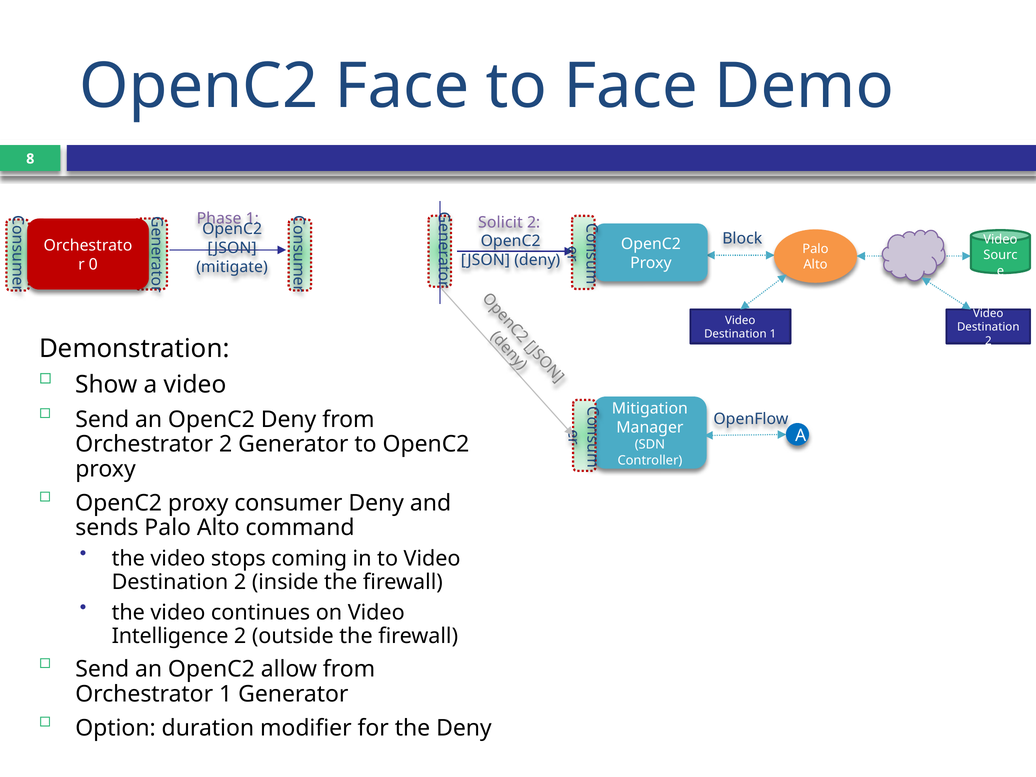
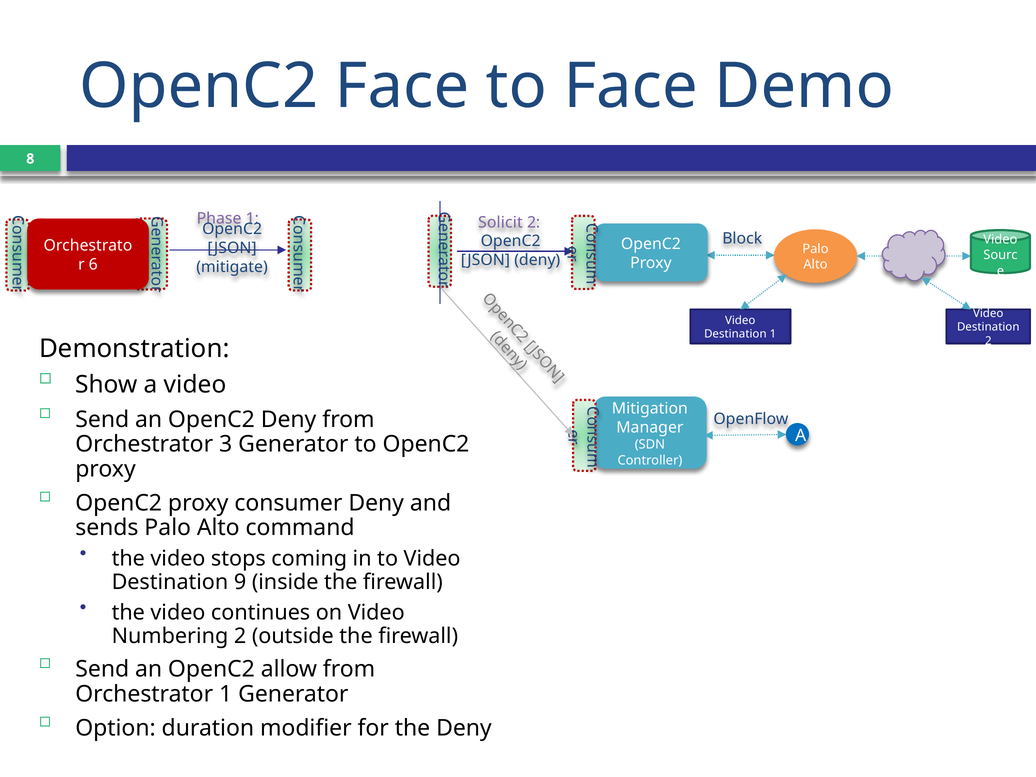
0: 0 -> 6 (93, 265)
Orchestrator 2: 2 -> 3 (226, 444)
2: 2 -> 9 (240, 582)
Intelligence: Intelligence -> Numbering (170, 636)
